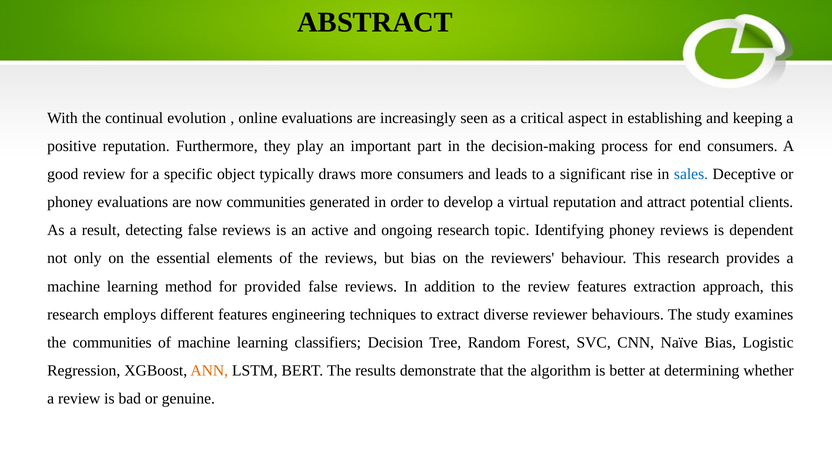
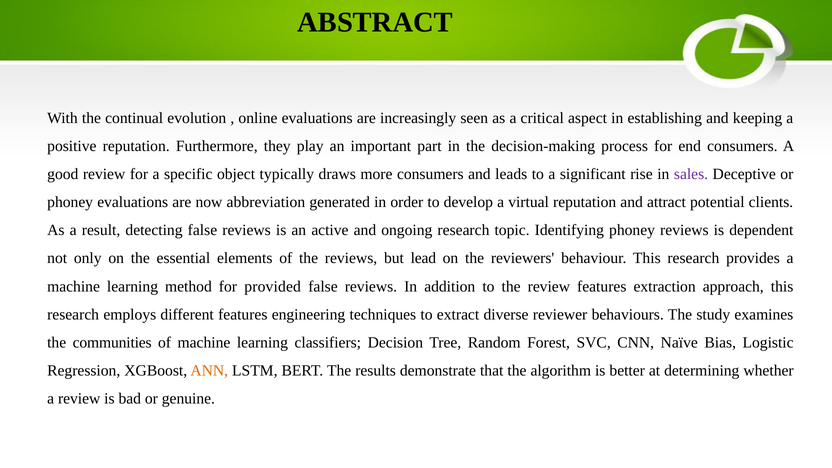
sales colour: blue -> purple (691, 174)
now communities: communities -> abbreviation (266, 202)
but bias: bias -> lead (423, 258)
